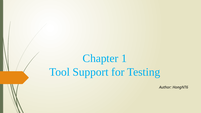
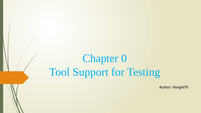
1: 1 -> 0 (124, 58)
